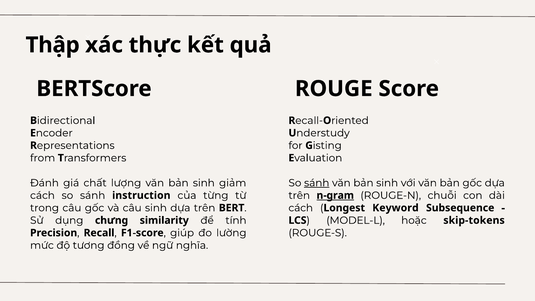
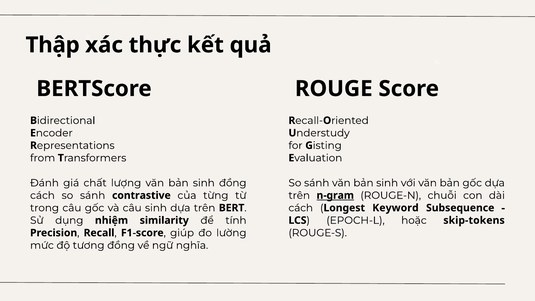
sinh giảm: giảm -> đồng (233, 183)
sánh underline: present -> none (317, 183)
instruction: instruction -> contrastive (141, 195)
MODEL-L: MODEL-L -> EPOCH-L (356, 220)
chưng: chưng -> nhiệm (112, 220)
